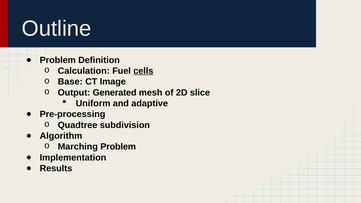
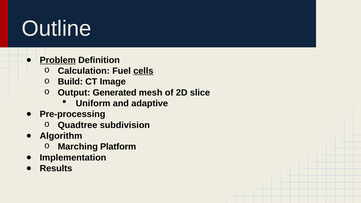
Problem underline: none -> present (58, 60)
Base: Base -> Build (70, 82)
Marching Problem: Problem -> Platform (118, 147)
